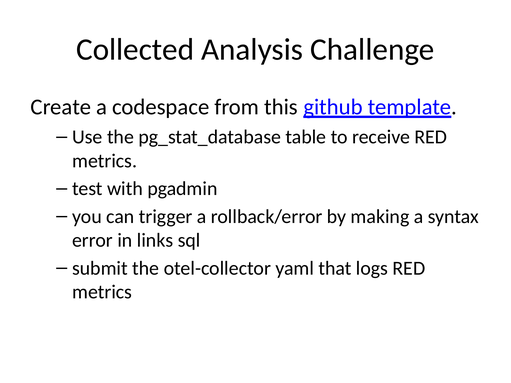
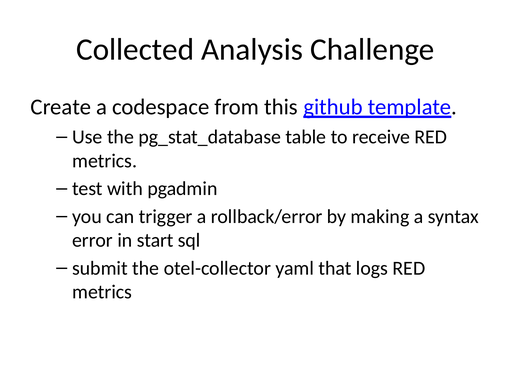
links: links -> start (155, 240)
